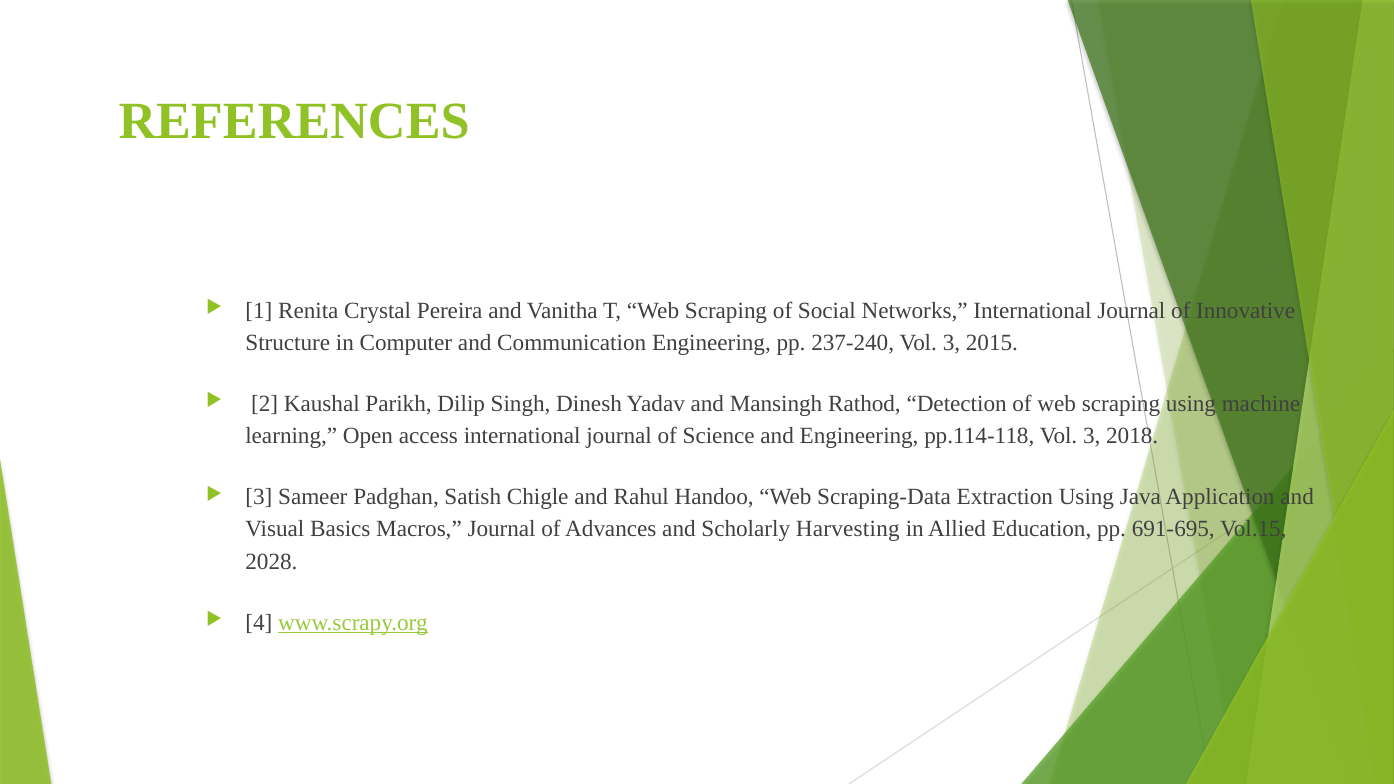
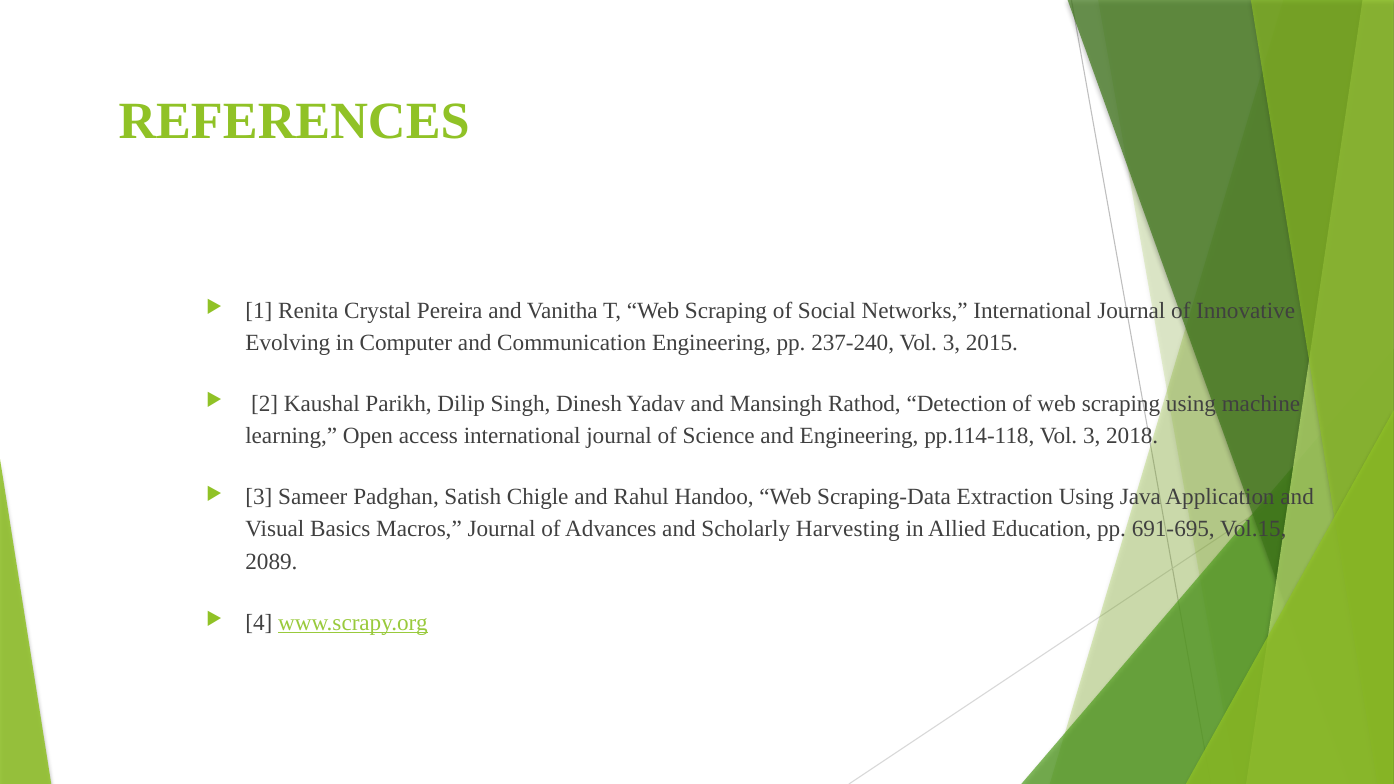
Structure: Structure -> Evolving (288, 343)
2028: 2028 -> 2089 (271, 561)
